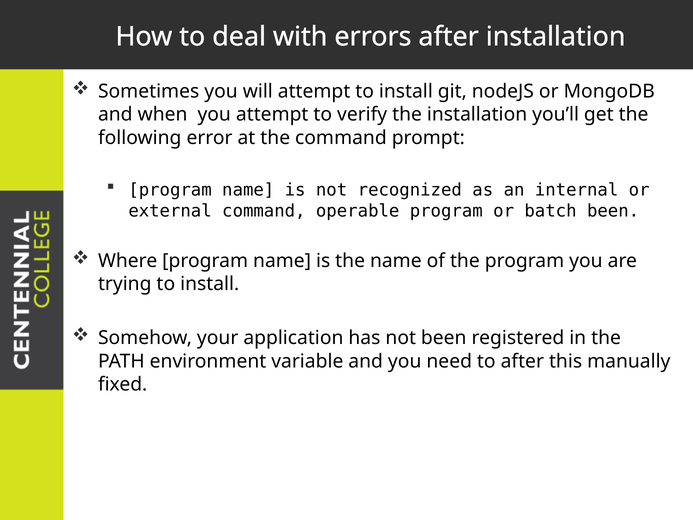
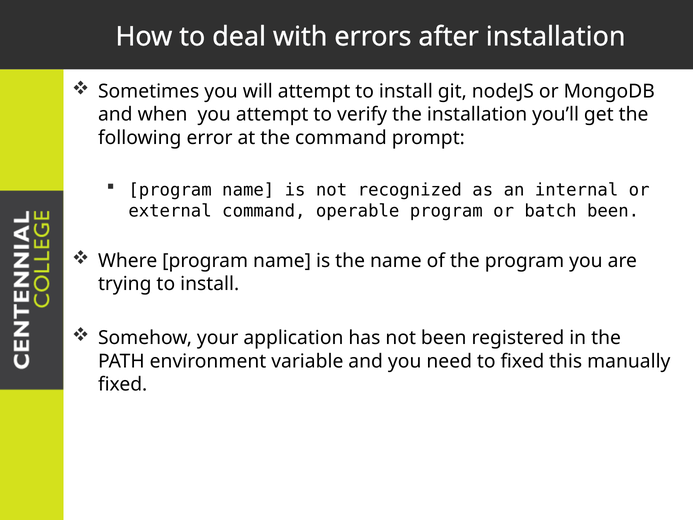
to after: after -> fixed (522, 361)
